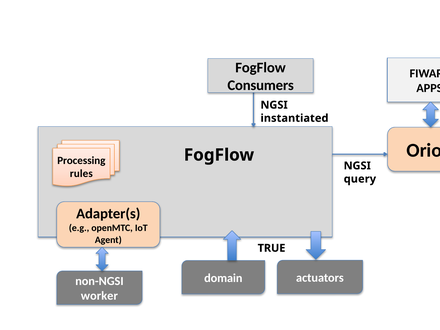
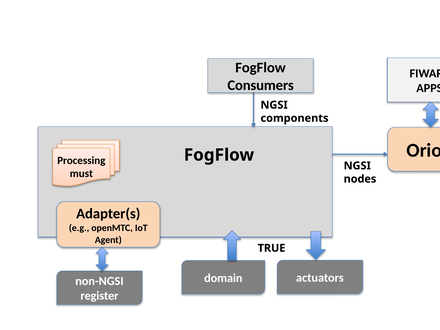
instantiated: instantiated -> components (295, 118)
rules: rules -> must (81, 174)
query: query -> nodes (360, 179)
worker: worker -> register (99, 296)
